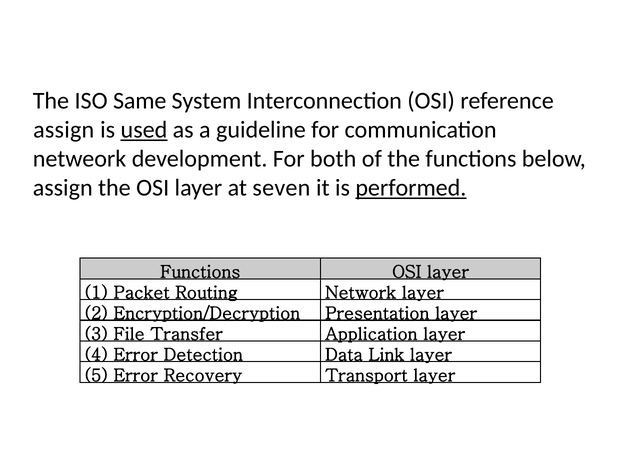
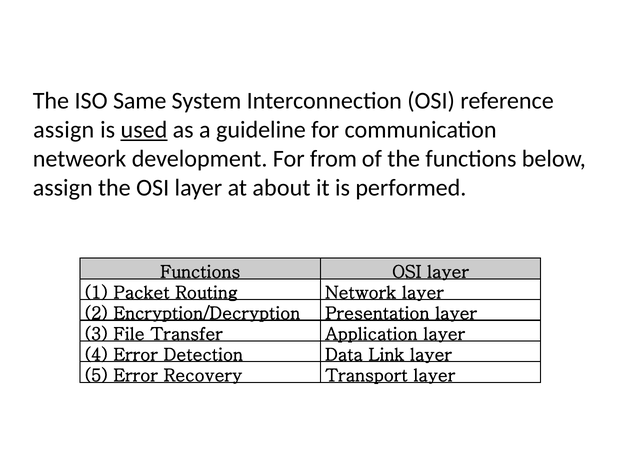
both: both -> from (333, 159)
seven: seven -> about (281, 188)
performed underline: present -> none (411, 188)
